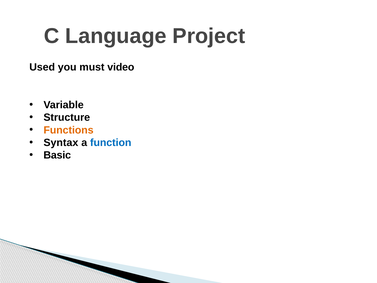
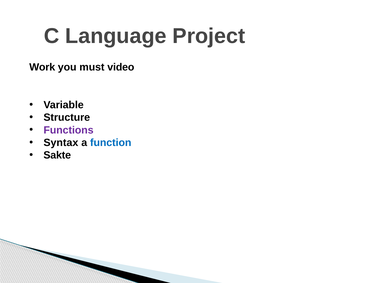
Used: Used -> Work (42, 67)
Functions colour: orange -> purple (69, 130)
Basic: Basic -> Sakte (57, 155)
